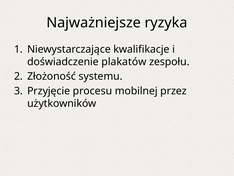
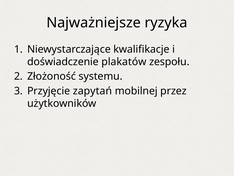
procesu: procesu -> zapytań (92, 91)
